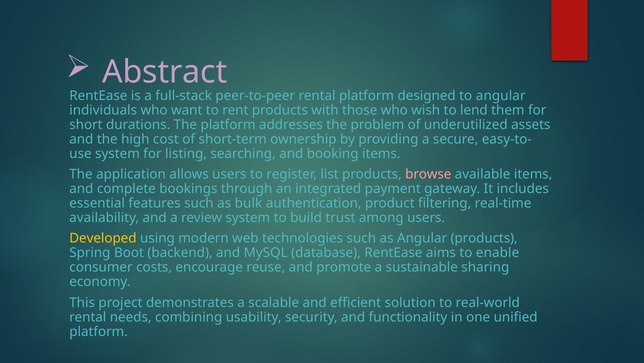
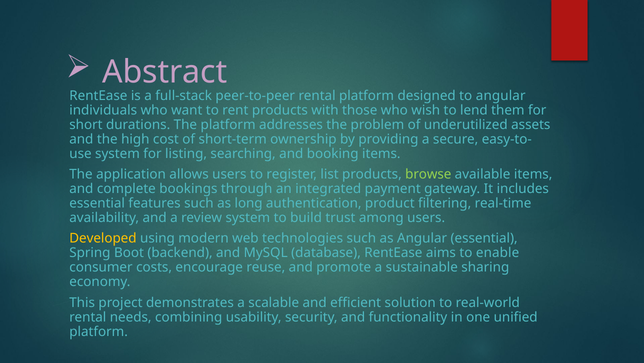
browse colour: pink -> light green (428, 174)
bulk: bulk -> long (249, 203)
Angular products: products -> essential (484, 238)
